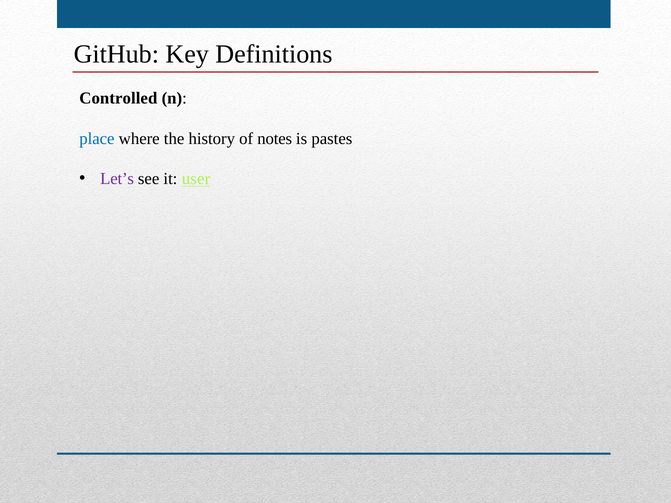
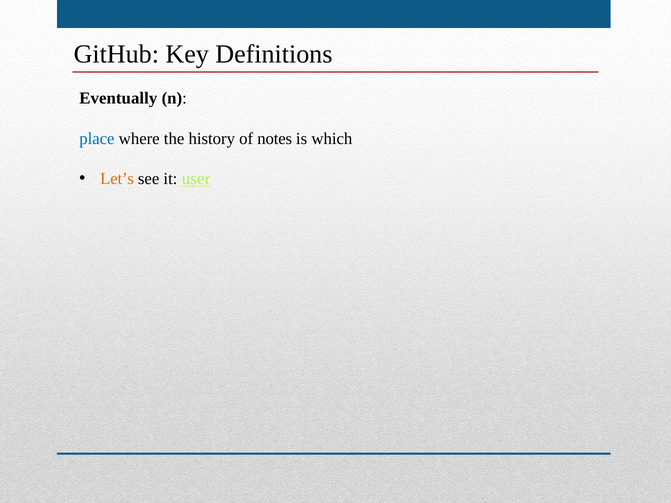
Controlled: Controlled -> Eventually (118, 98)
pastes: pastes -> which (332, 139)
Let’s colour: purple -> orange (117, 179)
